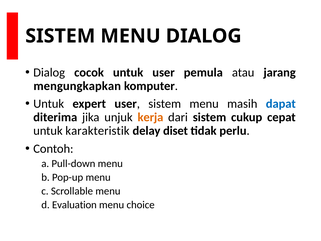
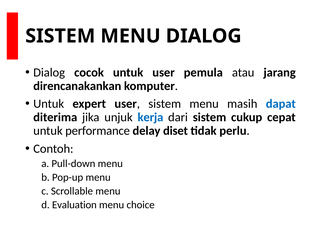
mengungkapkan: mengungkapkan -> direncanakankan (77, 86)
kerja colour: orange -> blue (150, 117)
karakteristik: karakteristik -> performance (98, 131)
